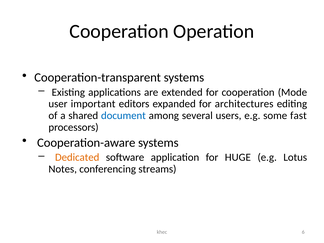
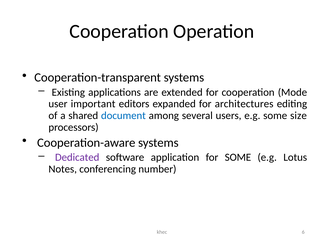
fast: fast -> size (298, 116)
Dedicated colour: orange -> purple (77, 157)
for HUGE: HUGE -> SOME (238, 157)
streams: streams -> number (157, 169)
